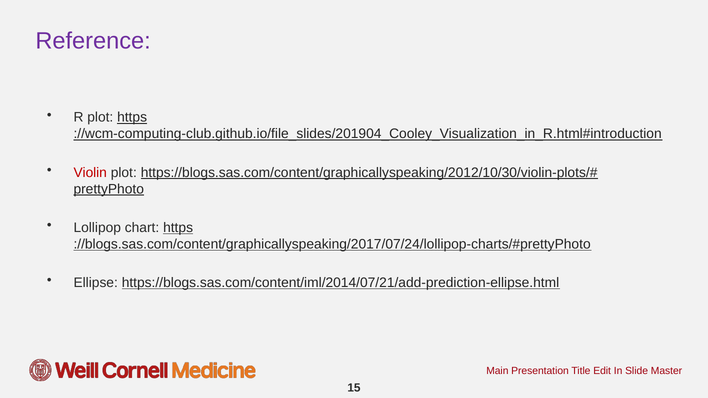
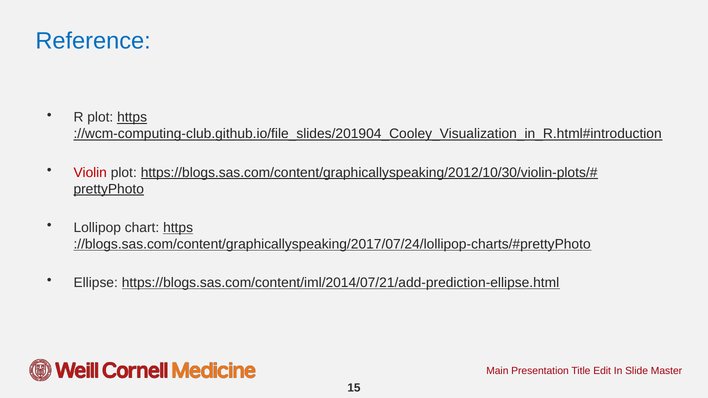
Reference colour: purple -> blue (93, 41)
